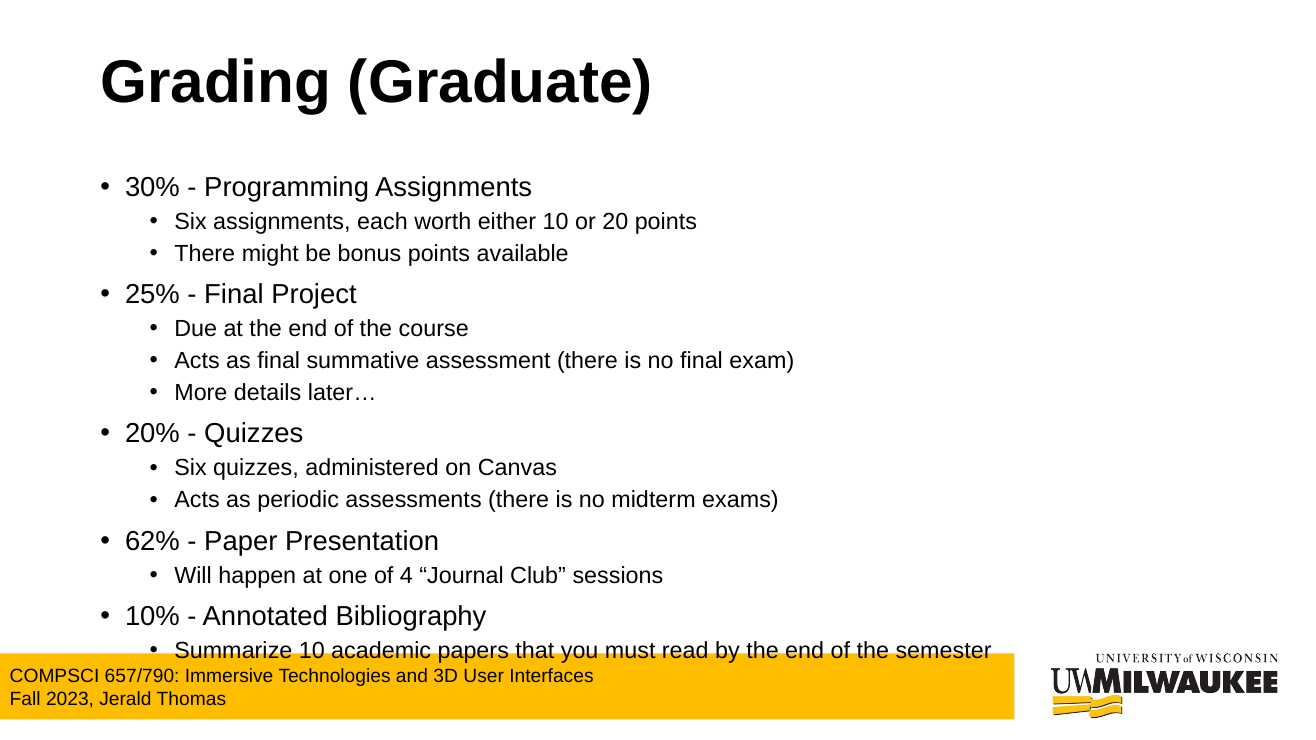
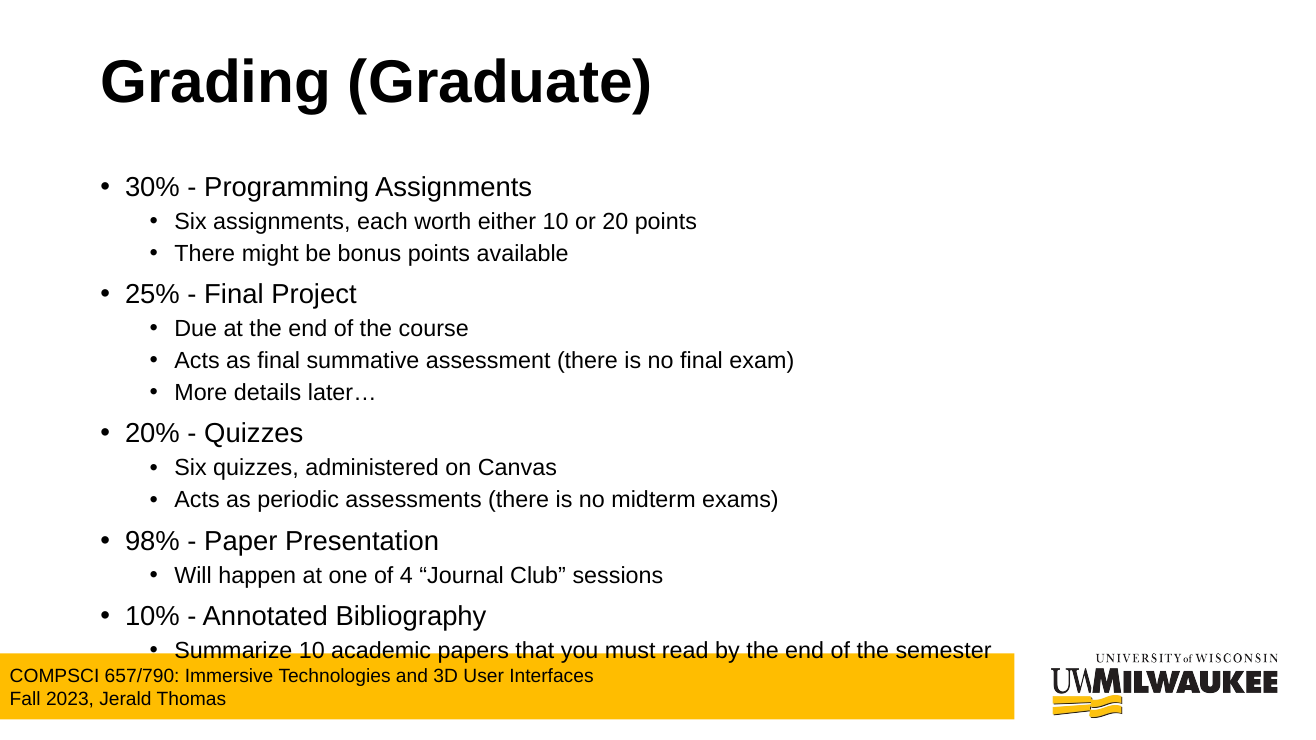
62%: 62% -> 98% (152, 541)
